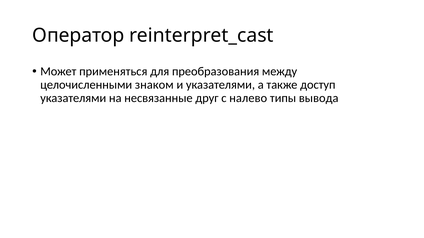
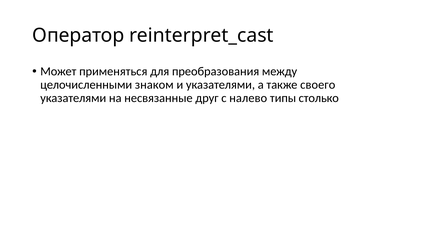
доступ: доступ -> своего (318, 85)
вывода: вывода -> столько (319, 98)
